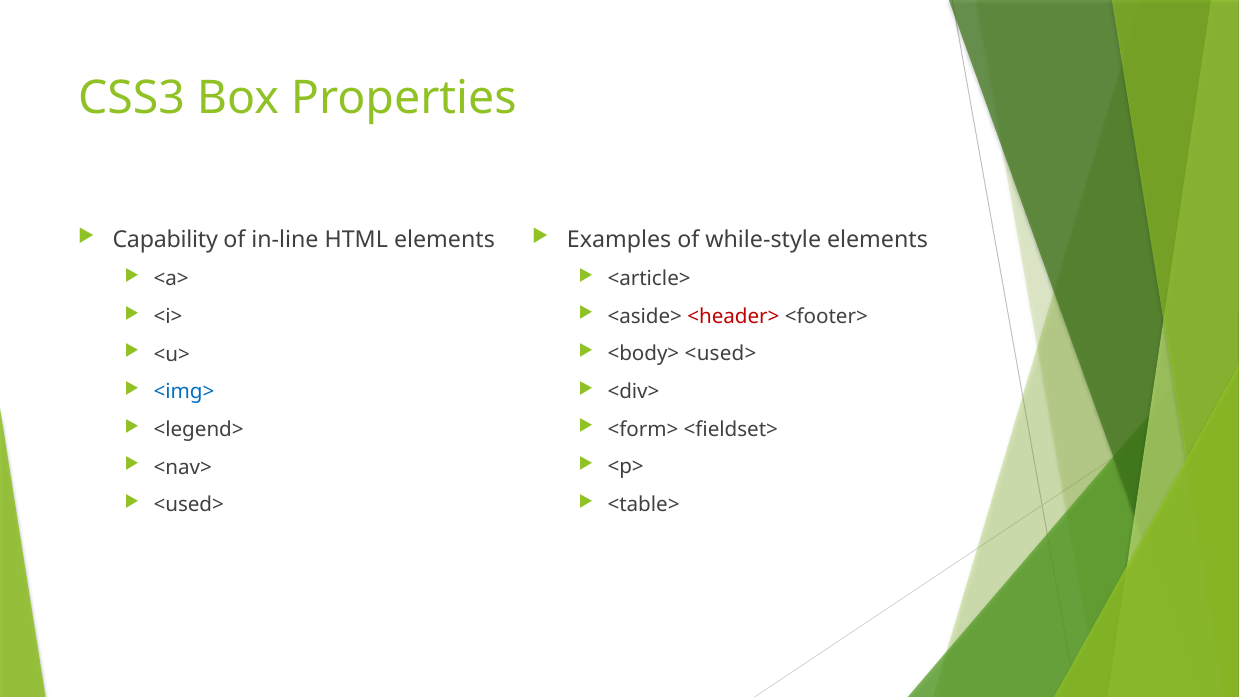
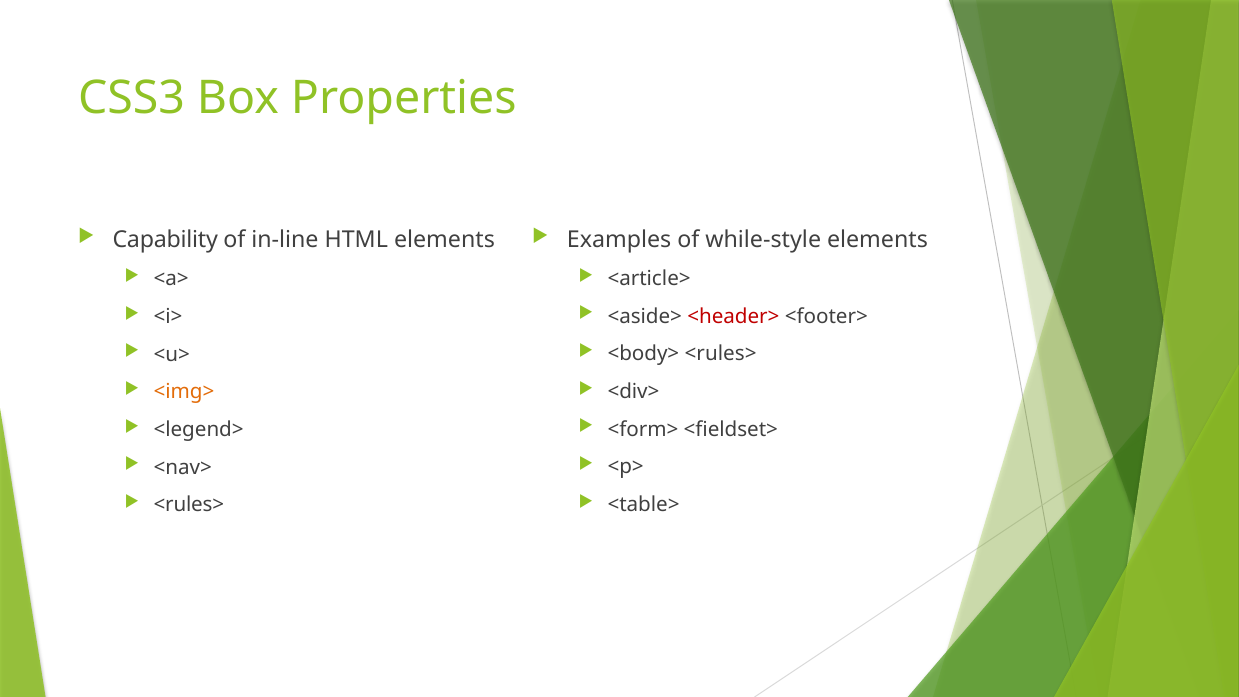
<body> <used>: <used> -> <rules> (721, 354)
<img> colour: blue -> orange (184, 392)
<used>: <used> -> <rules> (189, 505)
